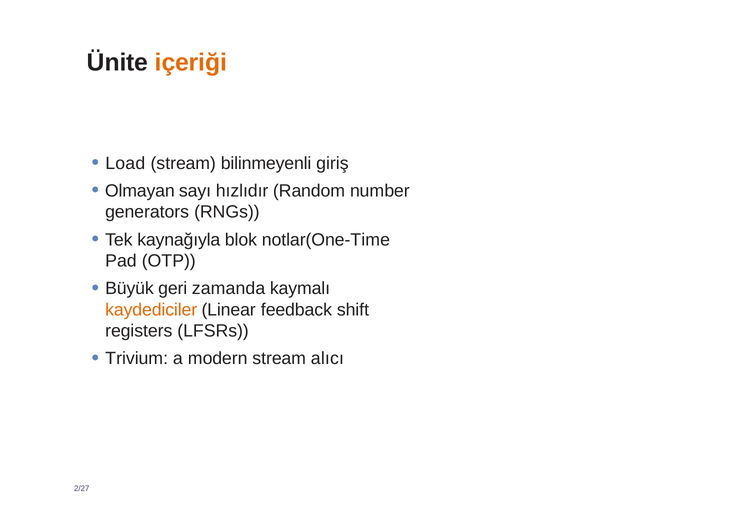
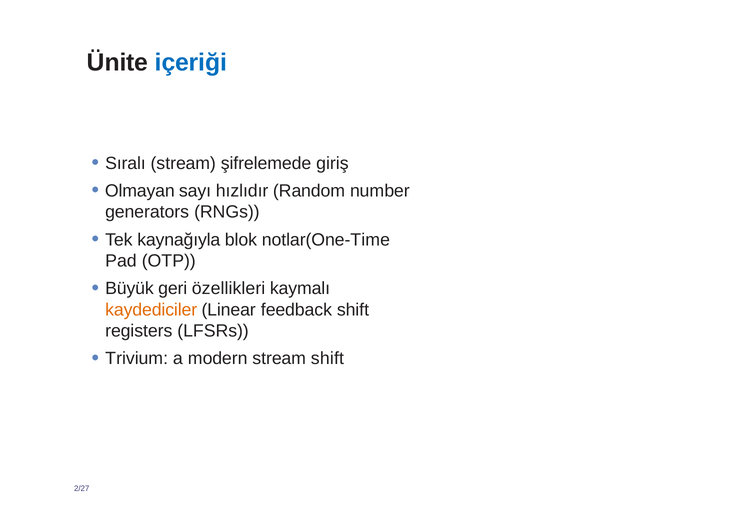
içeriği colour: orange -> blue (191, 63)
Load: Load -> Sıralı (125, 163)
bilinmeyenli: bilinmeyenli -> şifrelemede (266, 163)
zamanda: zamanda -> özellikleri (229, 289)
stream alıcı: alıcı -> shift (327, 359)
